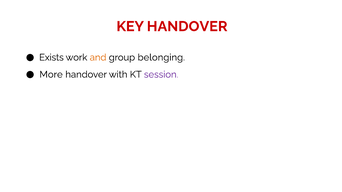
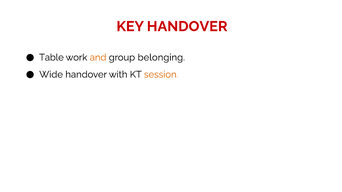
Exists: Exists -> Table (51, 58)
More: More -> Wide (51, 75)
session colour: purple -> orange (161, 75)
